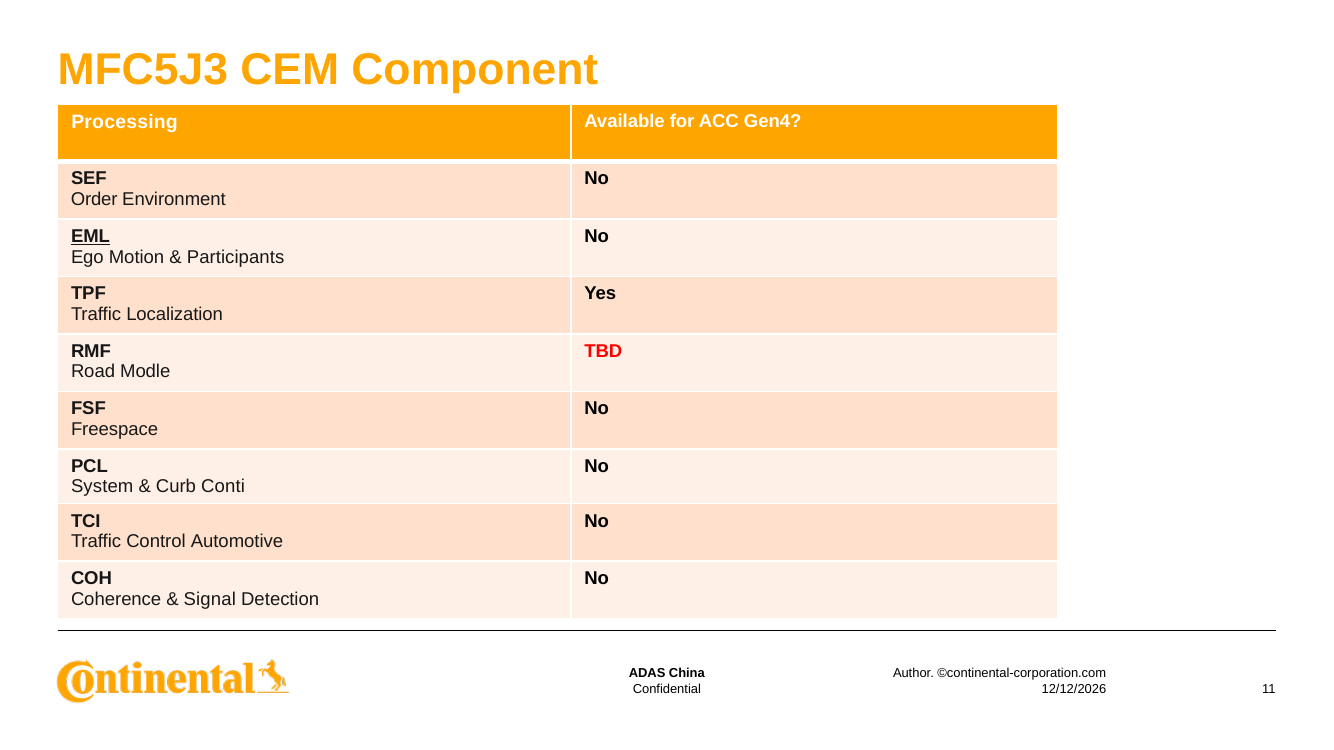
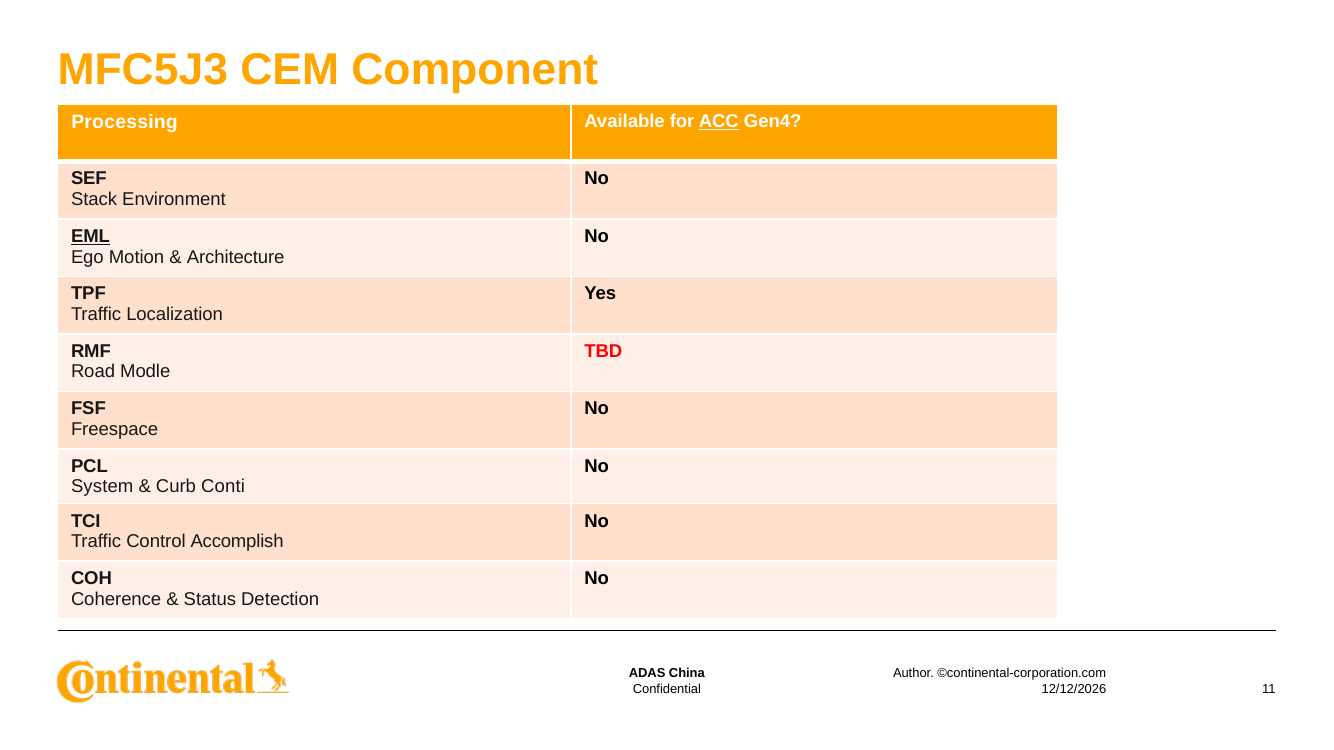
ACC underline: none -> present (719, 121)
Order: Order -> Stack (94, 200)
Participants: Participants -> Architecture (236, 257)
Automotive: Automotive -> Accomplish (237, 542)
Signal: Signal -> Status (210, 599)
